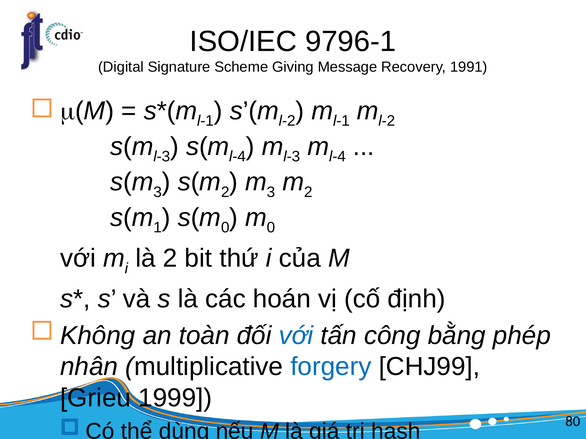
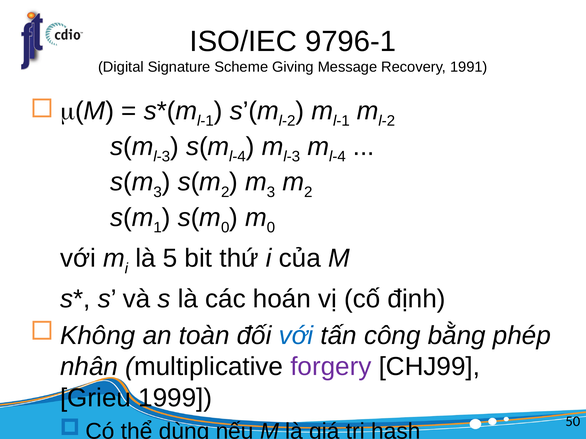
là 2: 2 -> 5 (170, 259)
forgery colour: blue -> purple (331, 367)
80: 80 -> 50 (573, 422)
